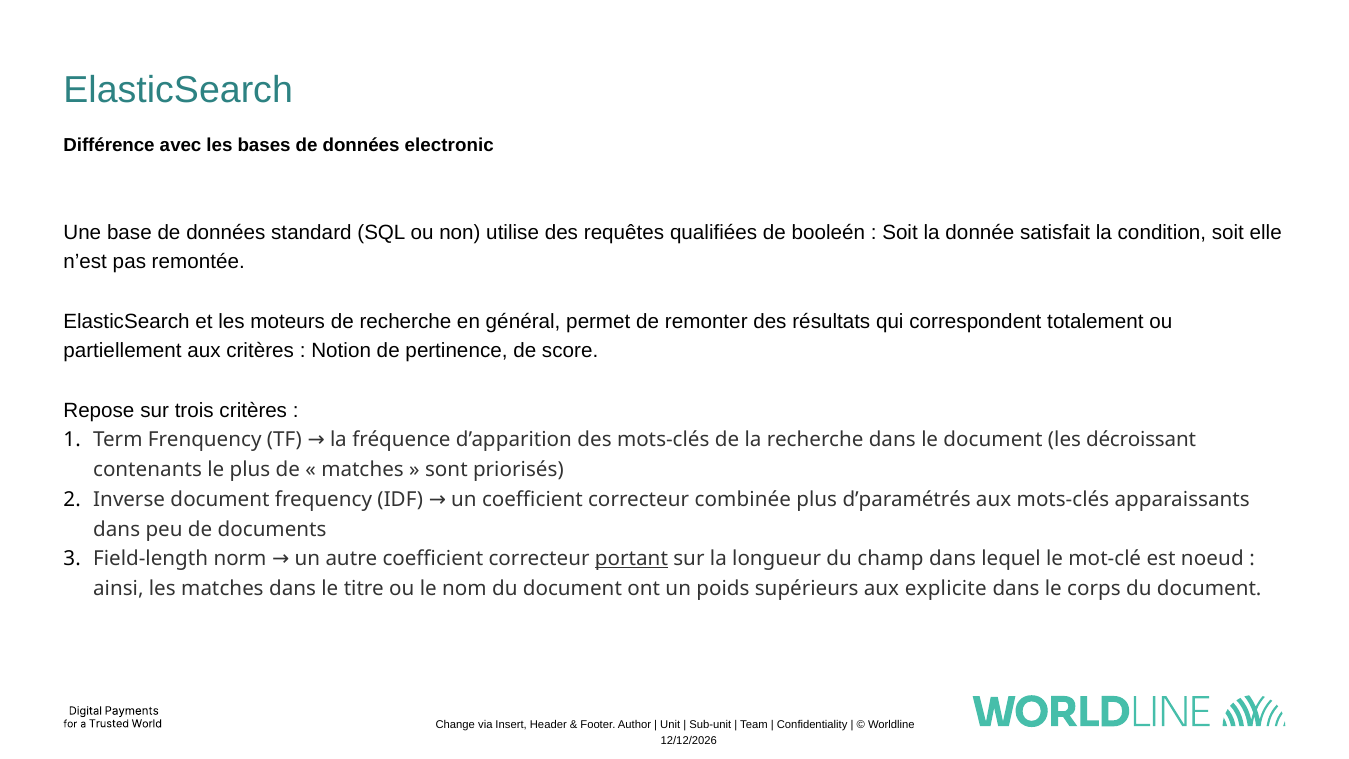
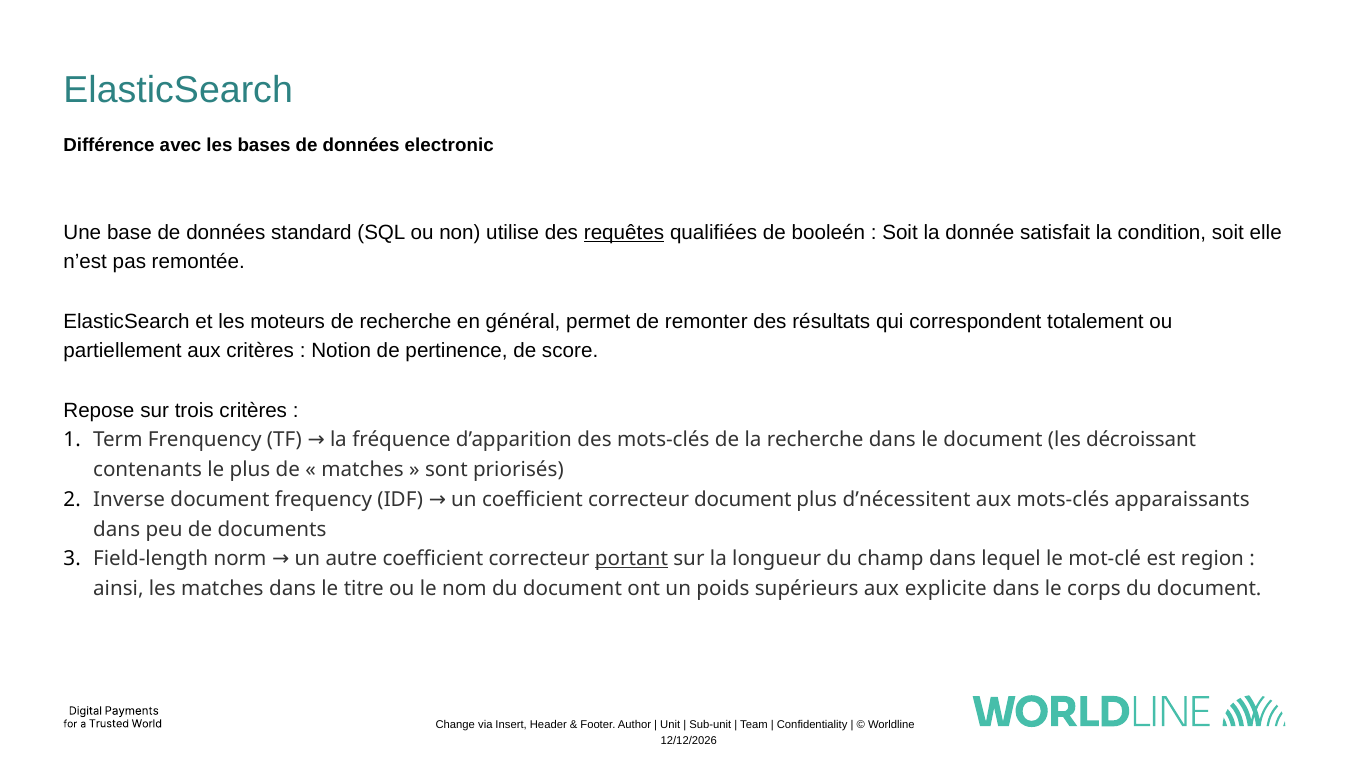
requêtes underline: none -> present (624, 232)
correcteur combinée: combinée -> document (743, 499)
d’paramétrés: d’paramétrés -> d’nécessitent (907, 499)
noeud: noeud -> region (1212, 559)
